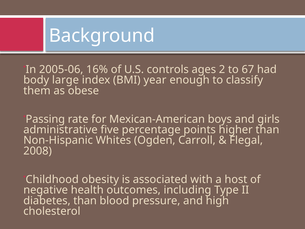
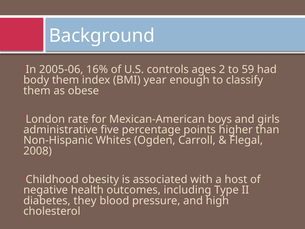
67: 67 -> 59 (248, 69)
body large: large -> them (66, 80)
Passing: Passing -> London (45, 119)
diabetes than: than -> they (85, 200)
